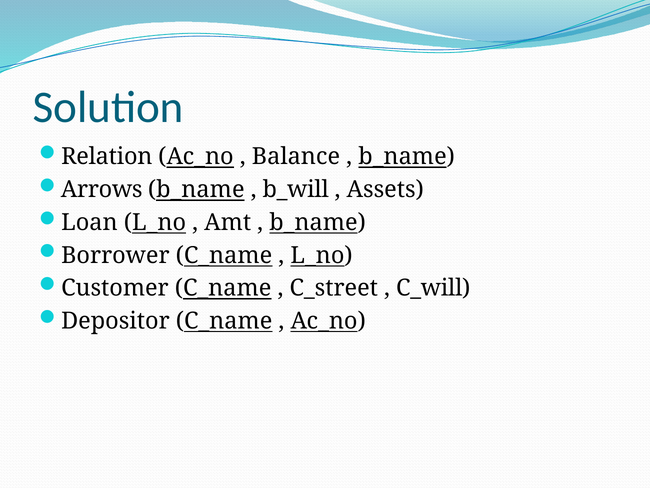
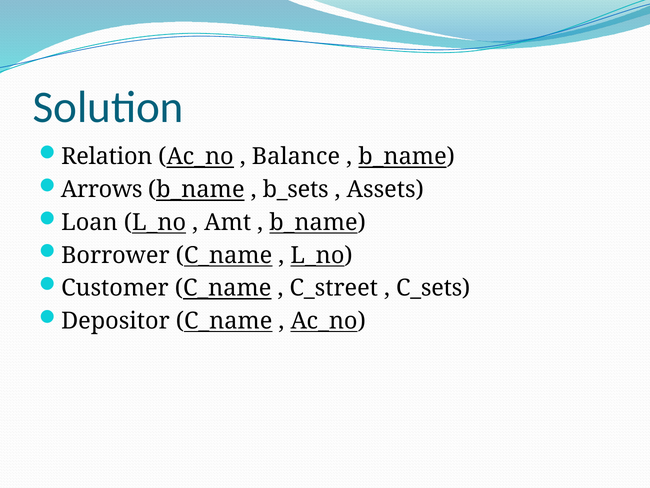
b_will: b_will -> b_sets (296, 189)
C_will: C_will -> C_sets (433, 288)
